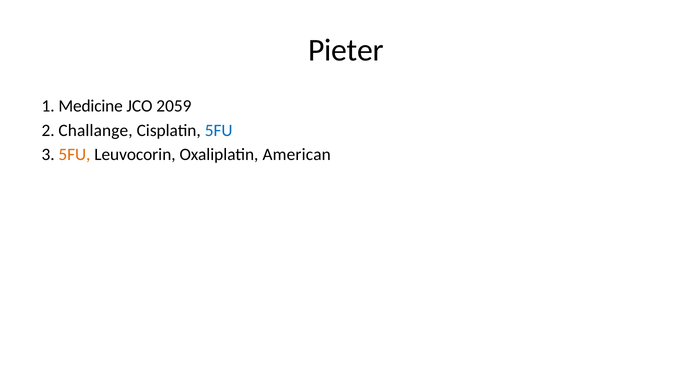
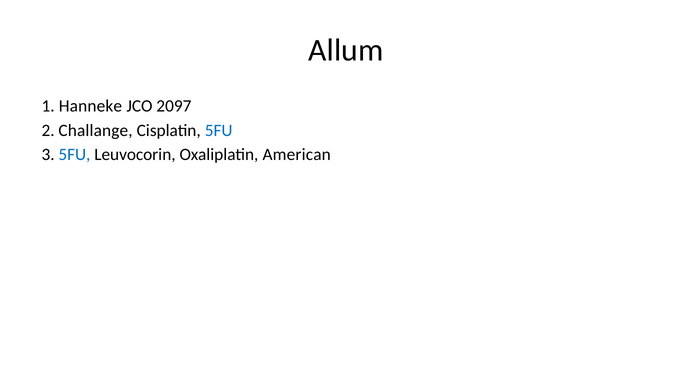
Pieter: Pieter -> Allum (346, 50)
Medicine: Medicine -> Hanneke (90, 106)
2059: 2059 -> 2097 (174, 106)
5FU colour: orange -> blue (74, 154)
